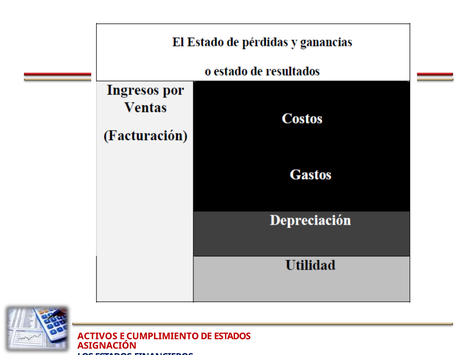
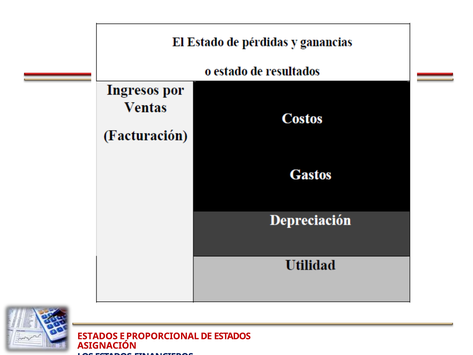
ACTIVOS: ACTIVOS -> ESTADOS (97, 336)
CUMPLIMIENTO: CUMPLIMIENTO -> PROPORCIONAL (163, 336)
